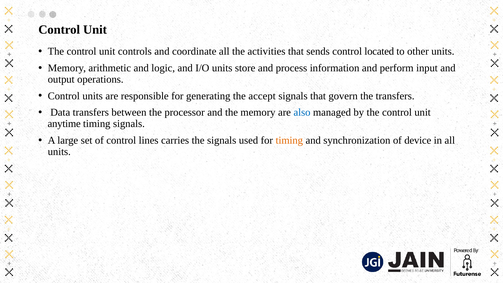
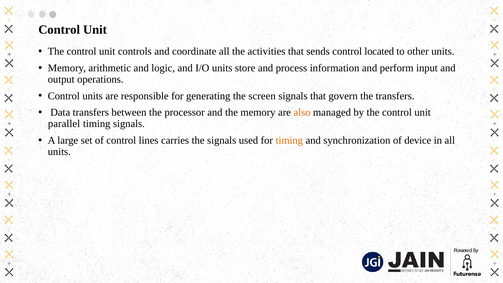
accept: accept -> screen (262, 96)
also colour: blue -> orange (302, 112)
anytime: anytime -> parallel (64, 124)
